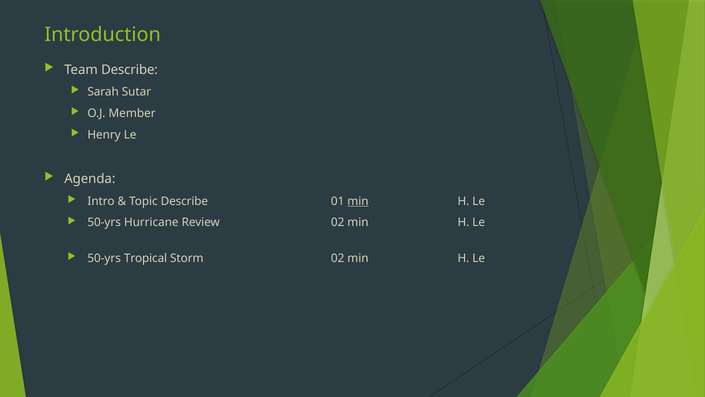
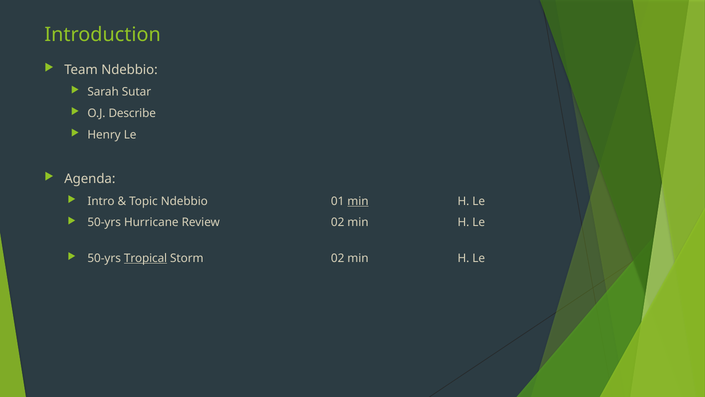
Team Describe: Describe -> Ndebbio (129, 70)
Member: Member -> Describe (132, 113)
Topic Describe: Describe -> Ndebbio (184, 201)
Tropical underline: none -> present (146, 258)
